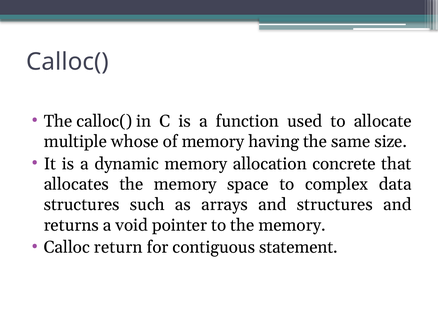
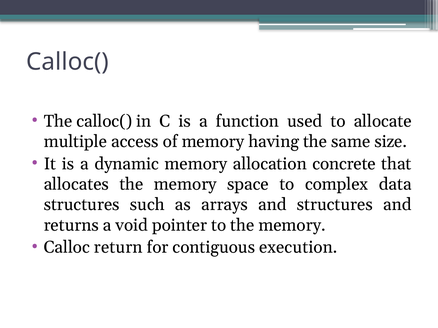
whose: whose -> access (135, 142)
statement: statement -> execution (298, 248)
